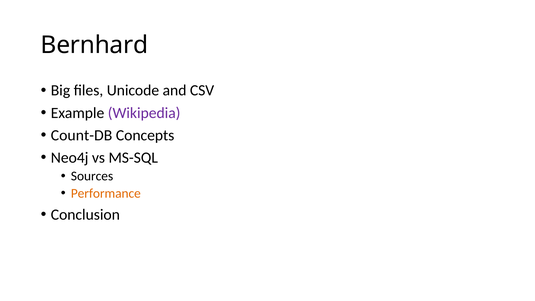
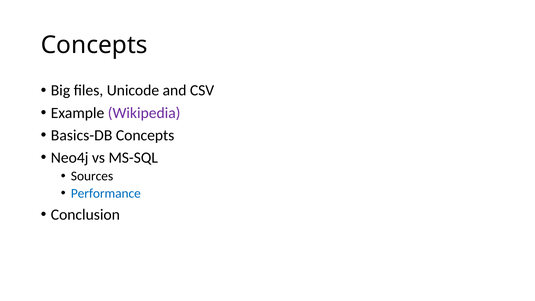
Bernhard: Bernhard -> Concepts (94, 45)
Count-DB: Count-DB -> Basics-DB (82, 135)
Performance colour: orange -> blue (106, 193)
